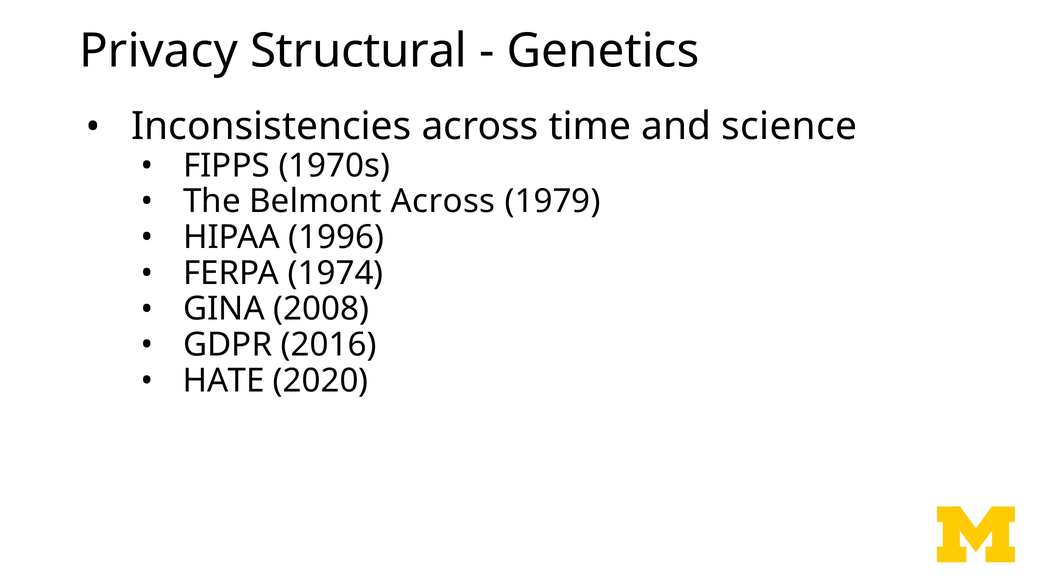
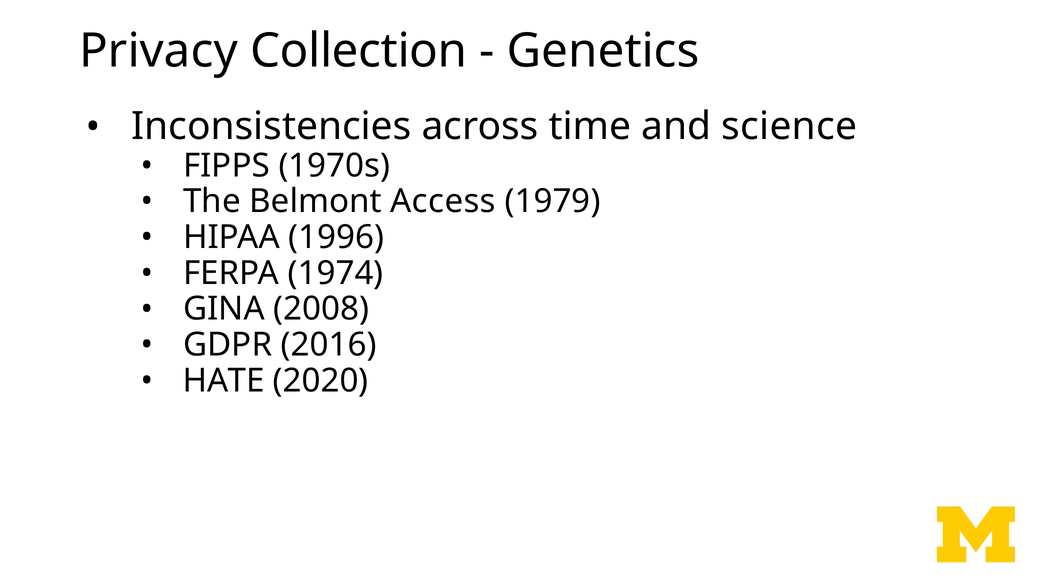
Structural: Structural -> Collection (359, 51)
Belmont Across: Across -> Access (443, 201)
